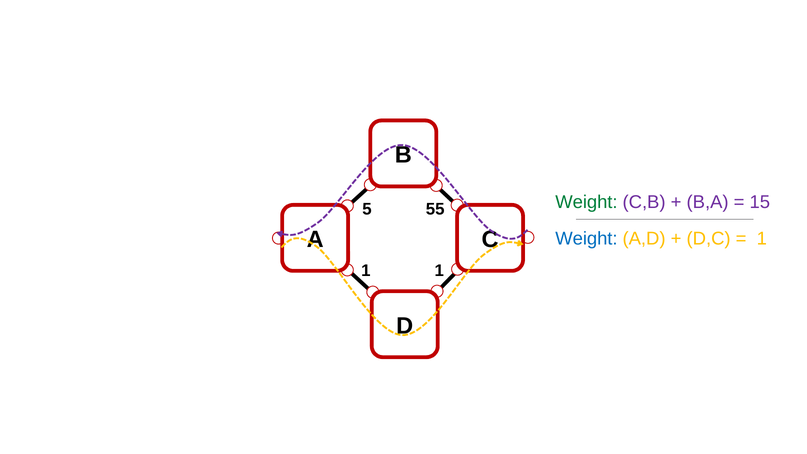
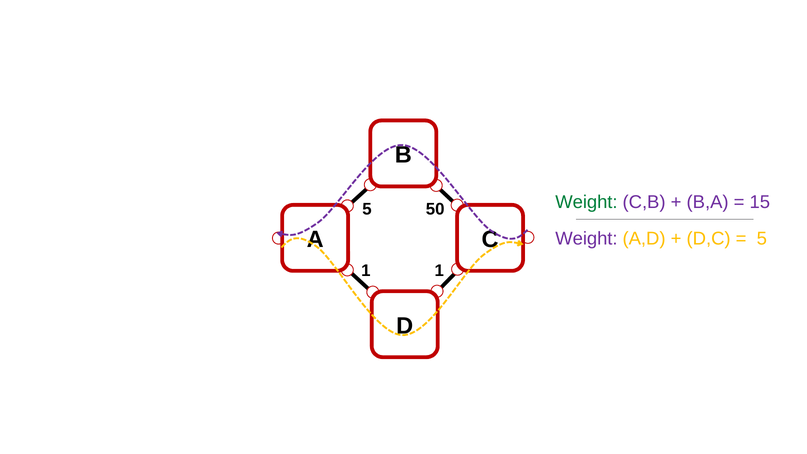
55: 55 -> 50 (435, 209)
Weight colour: blue -> purple (586, 239)
1: 1 -> 5 (762, 239)
